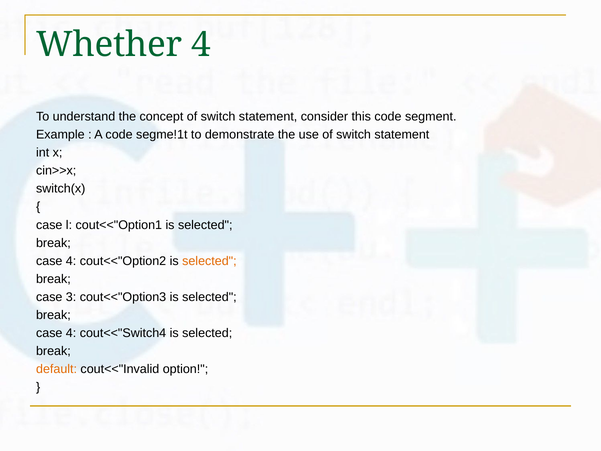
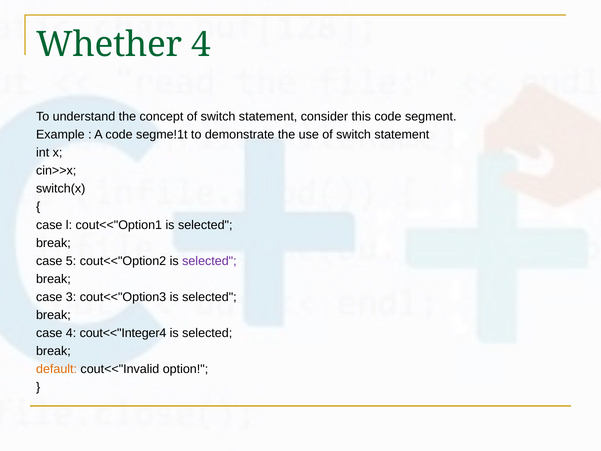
4: 4 -> 5 (71, 261)
selected colour: orange -> purple (209, 261)
cout<<"Switch4: cout<<"Switch4 -> cout<<"Integer4 (123, 333)
